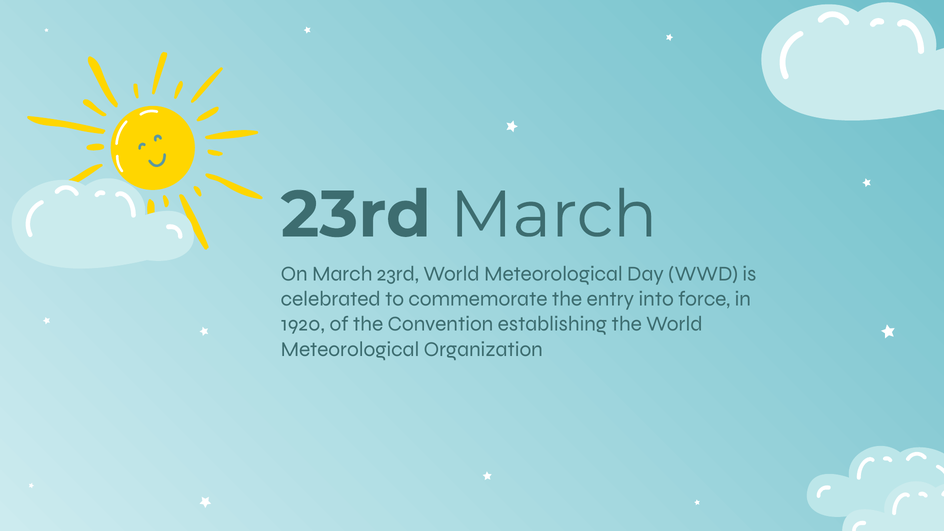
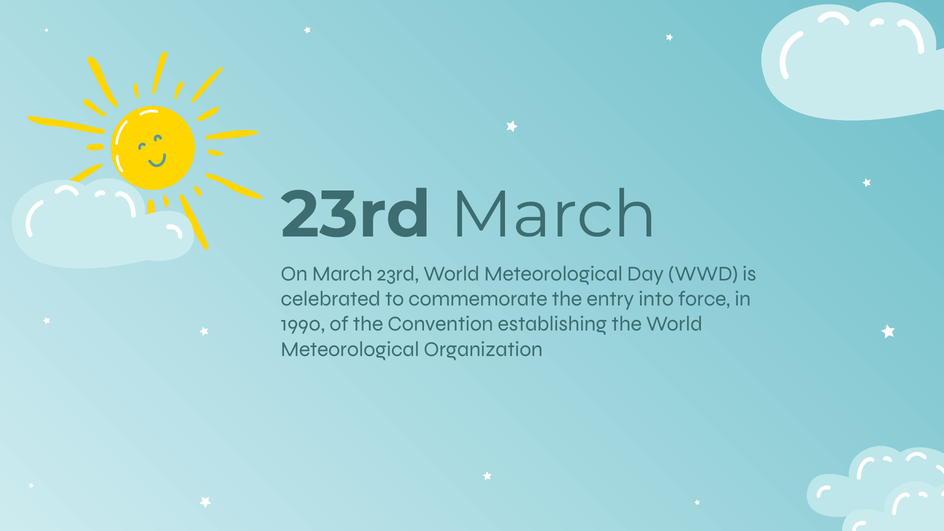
1920: 1920 -> 1990 (303, 324)
